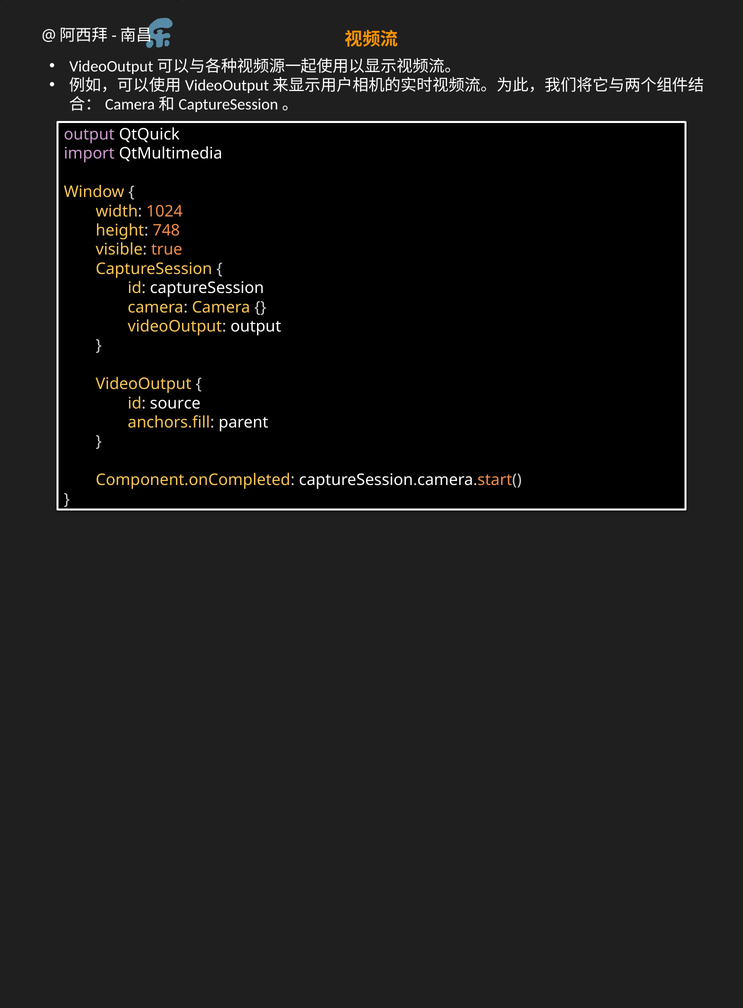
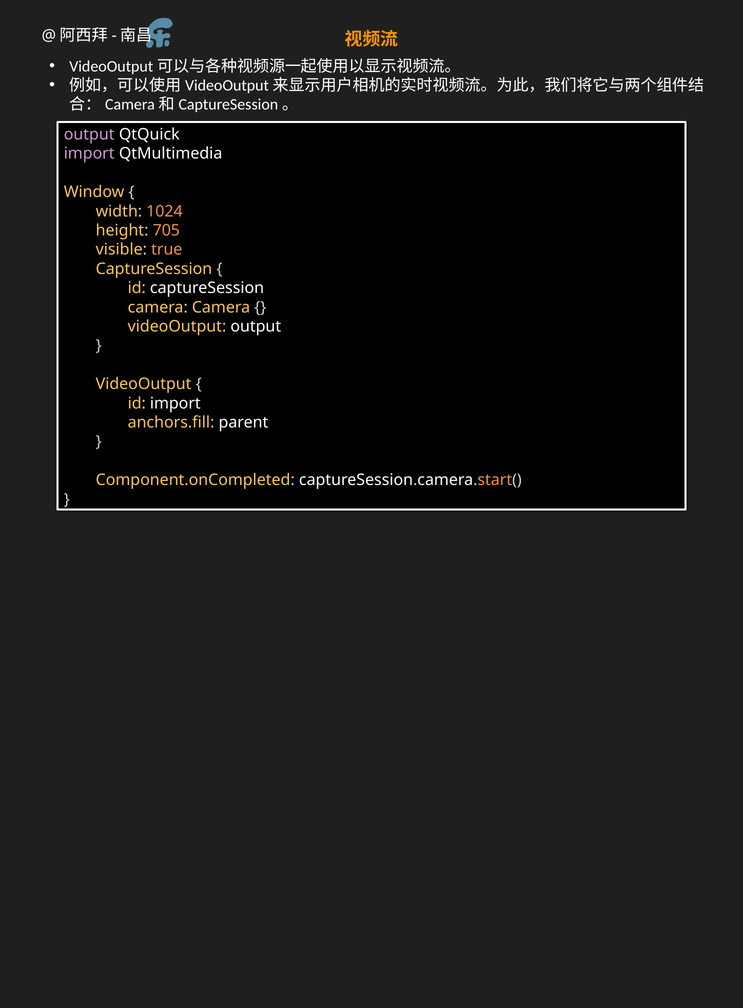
748: 748 -> 705 (166, 230)
id source: source -> import (175, 403)
